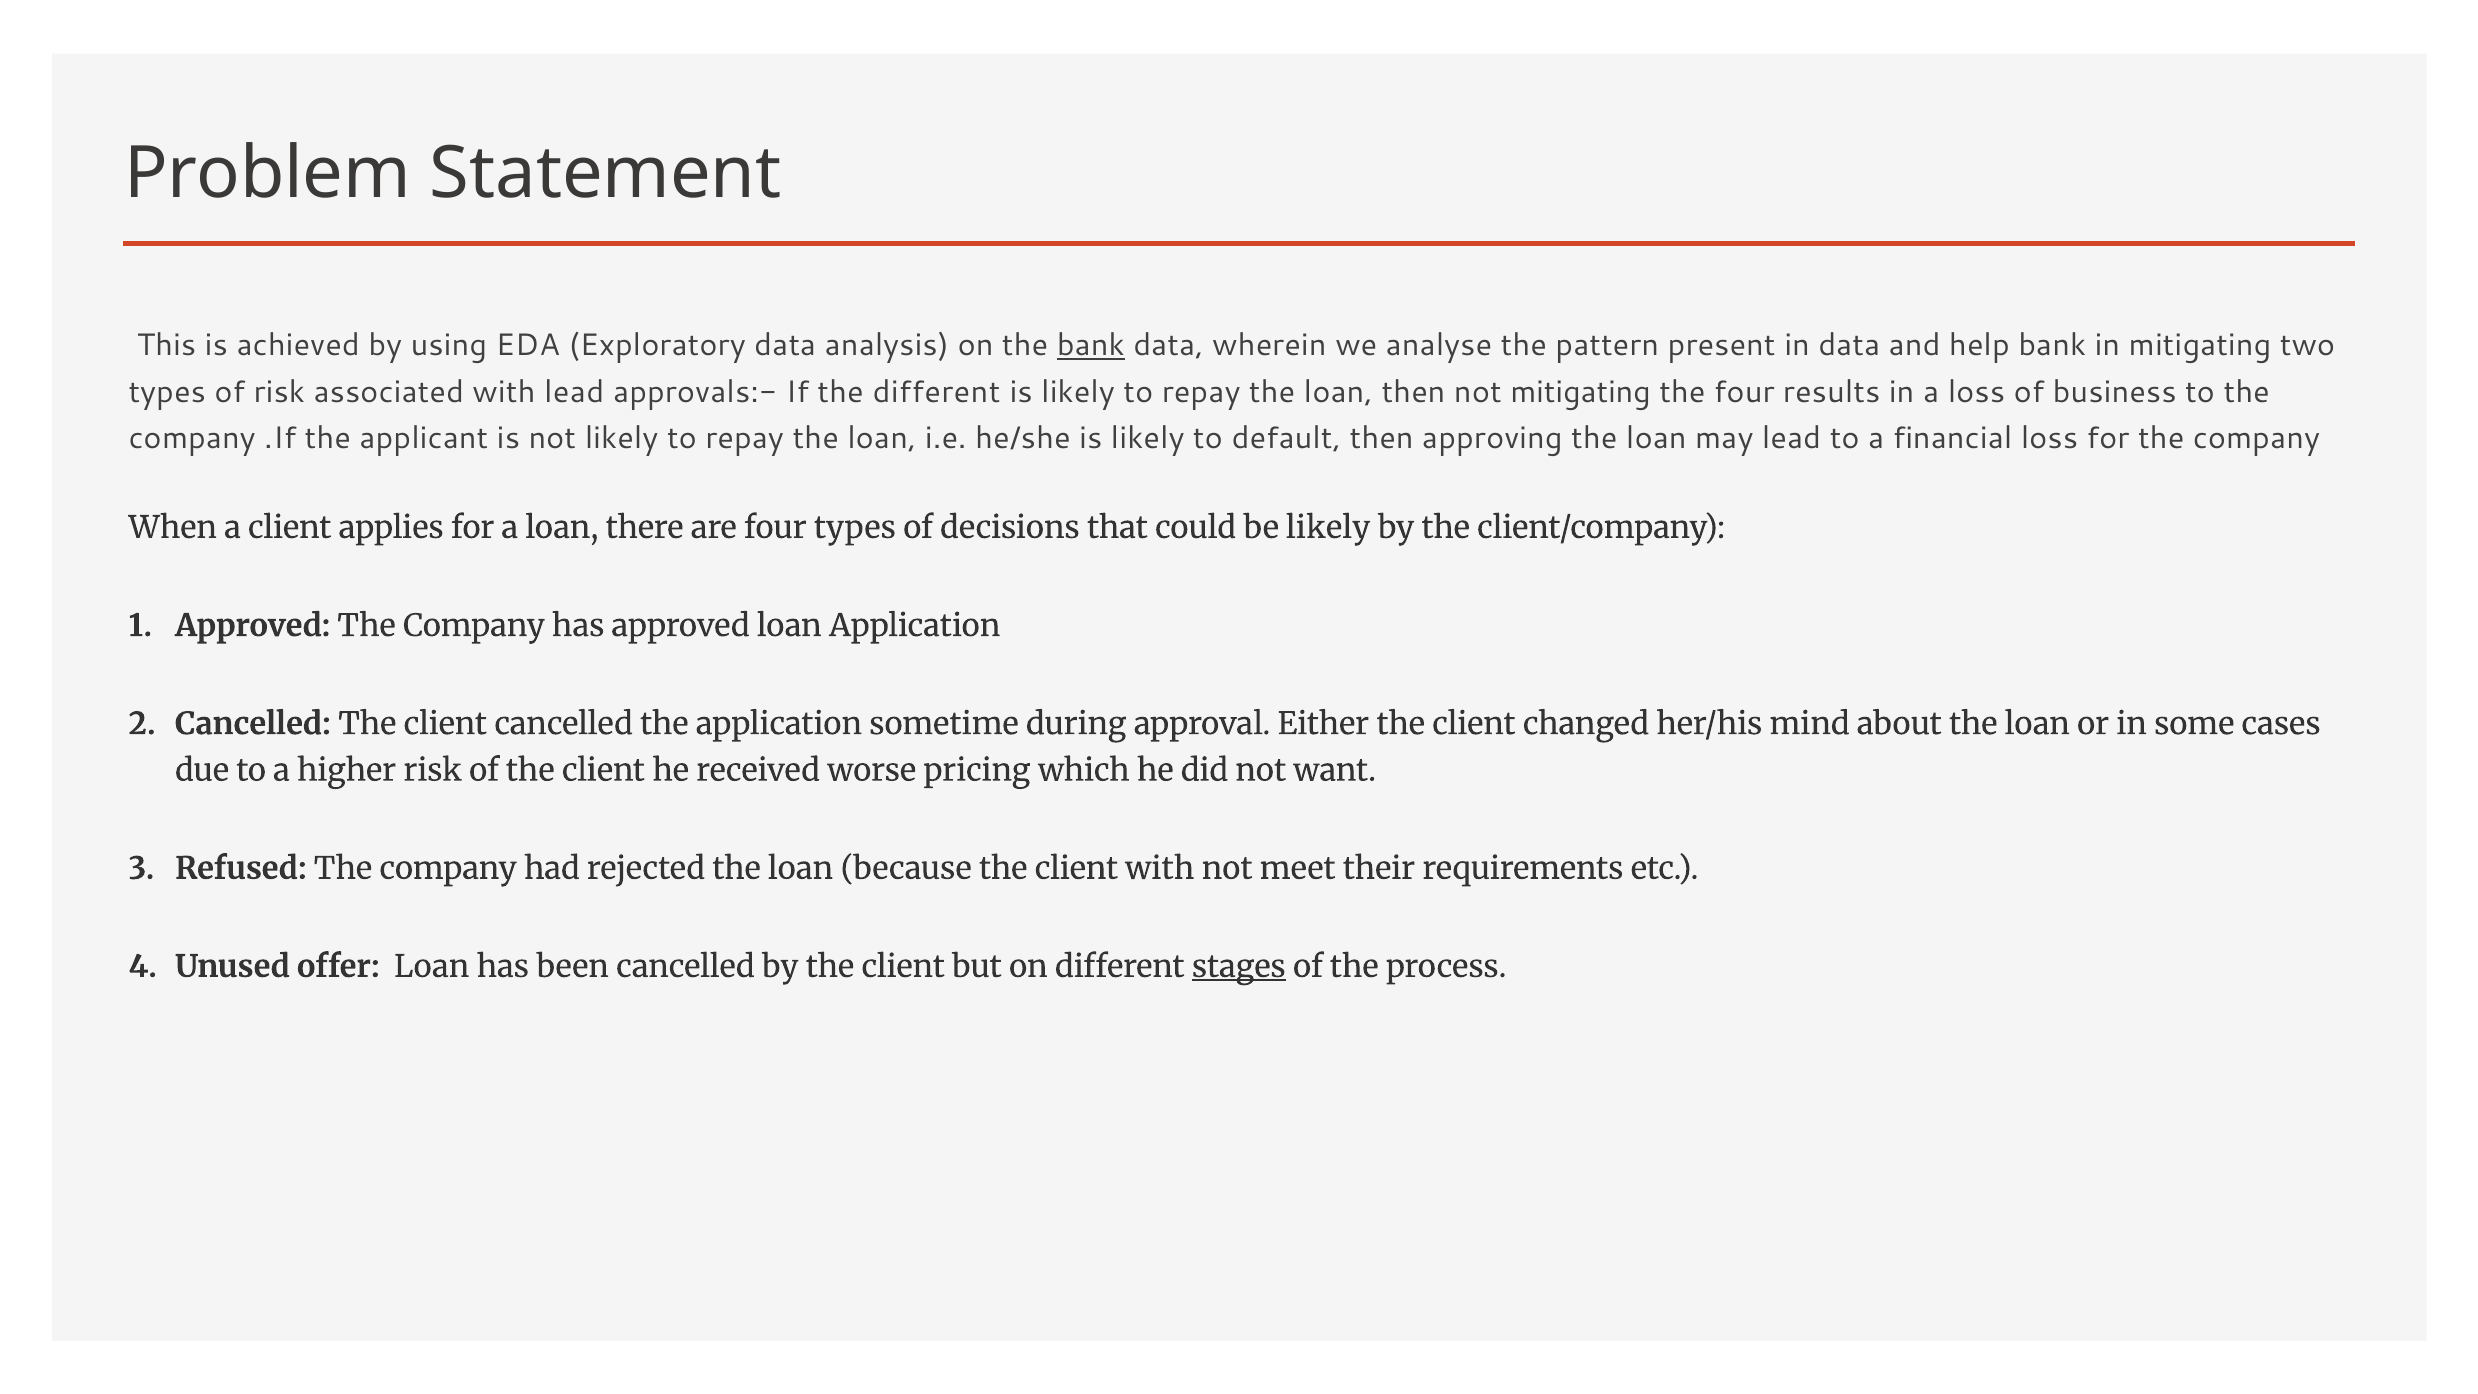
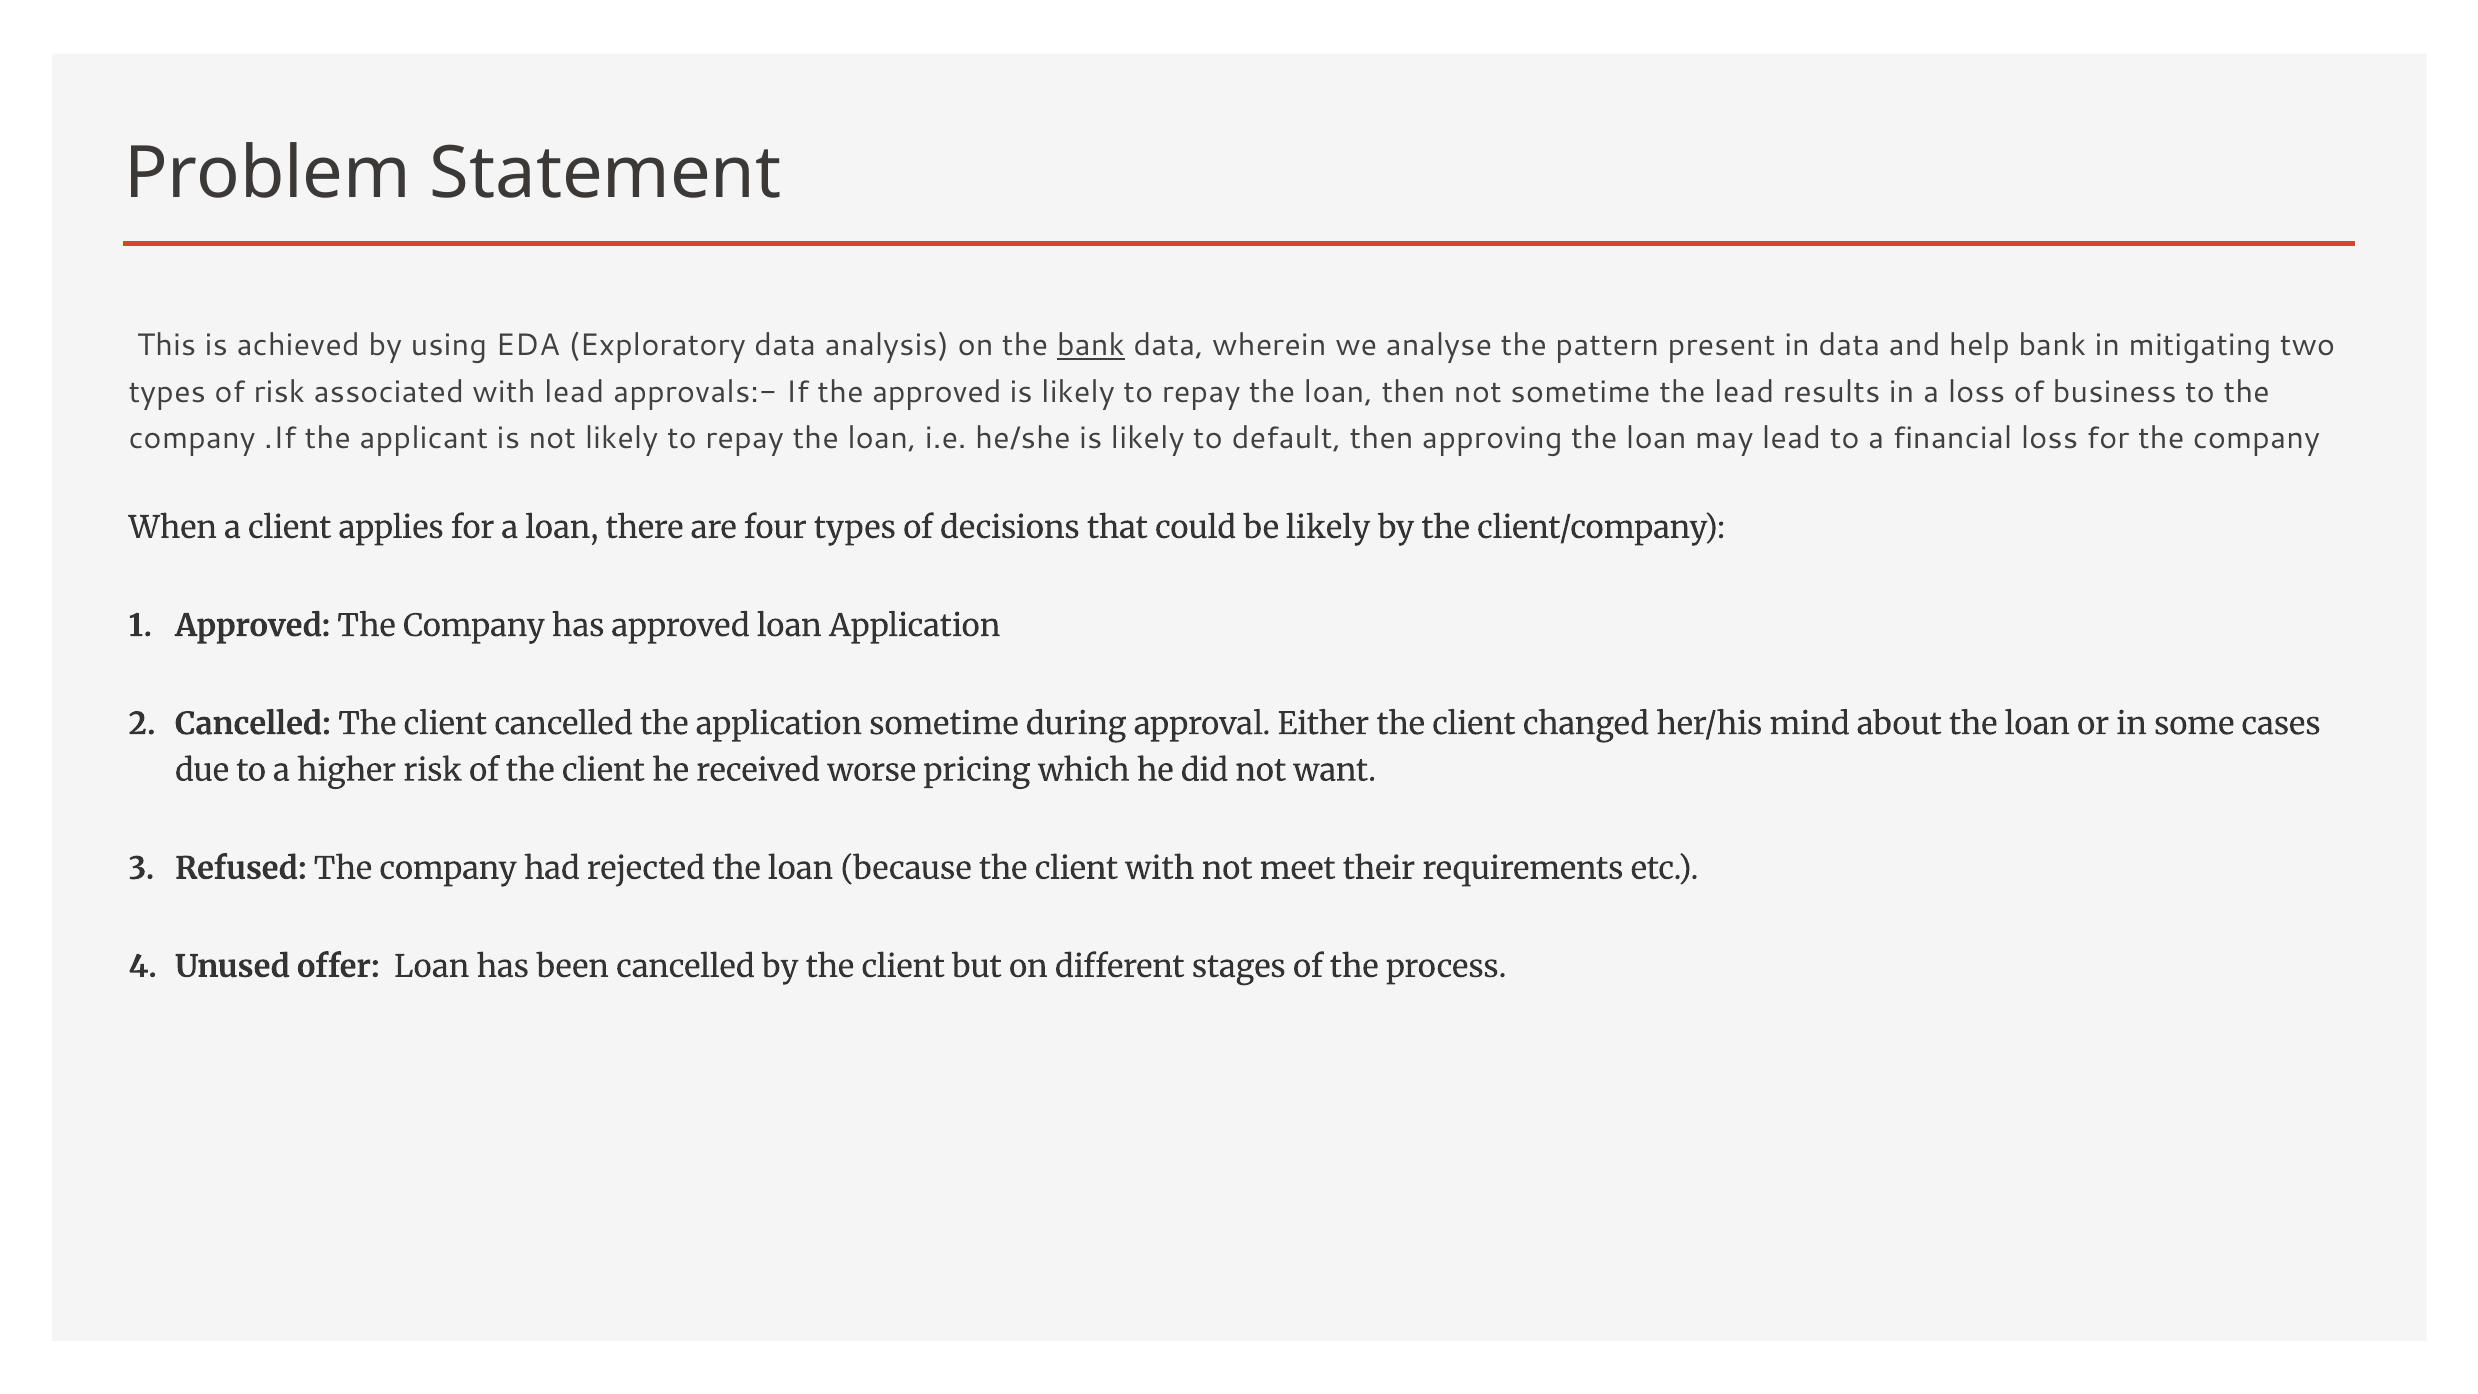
the different: different -> approved (937, 392)
not mitigating: mitigating -> sometime (1580, 392)
the four: four -> lead (1744, 392)
stages underline: present -> none (1239, 967)
